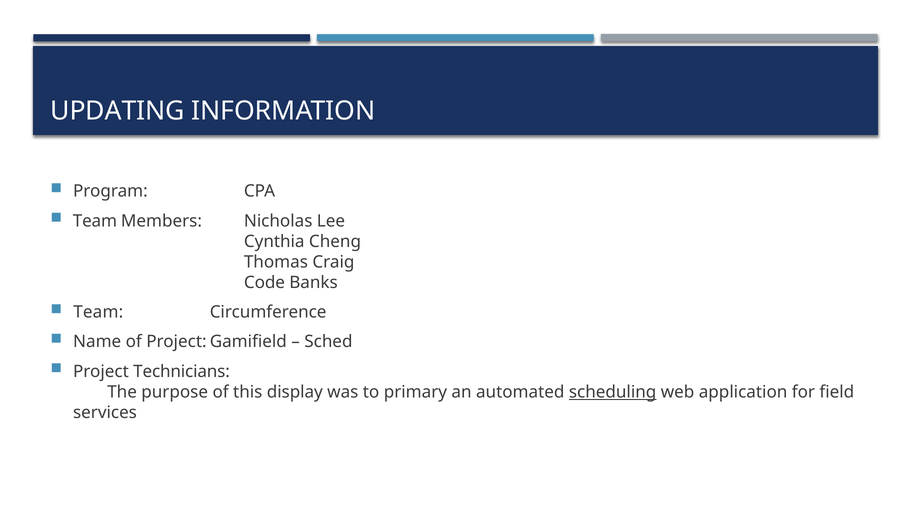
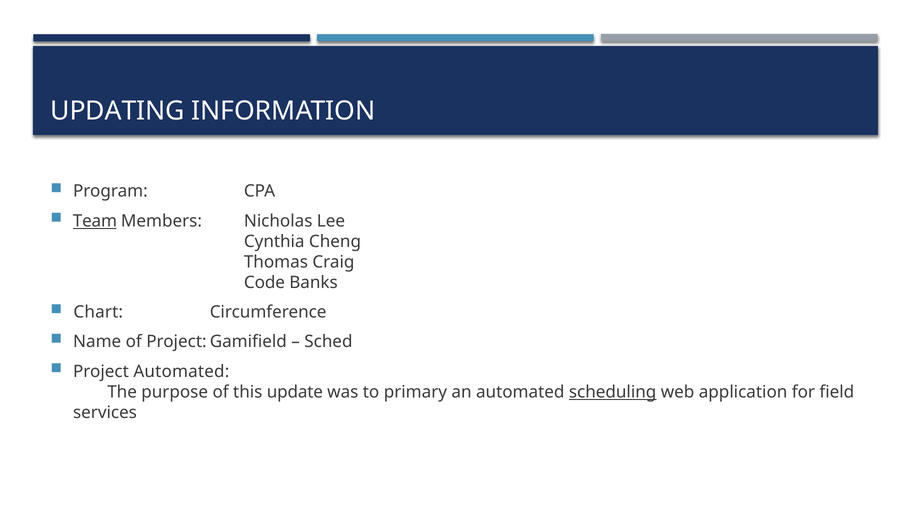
Team underline: none -> present (95, 221)
Team: Team -> Chart (98, 312)
Project Technicians: Technicians -> Automated (181, 371)
display: display -> update (295, 392)
